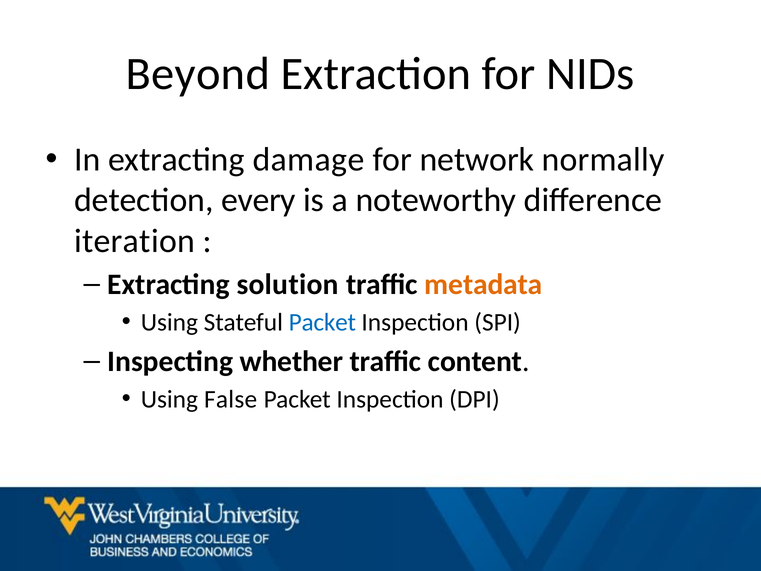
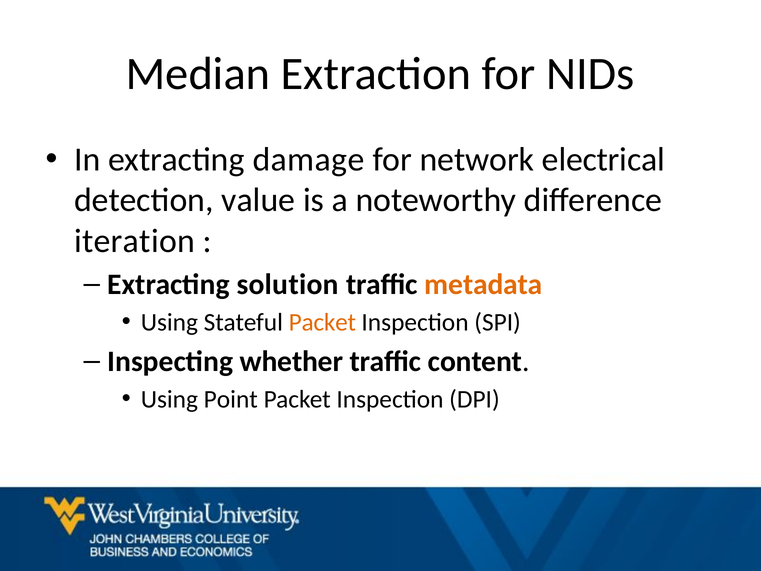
Beyond: Beyond -> Median (198, 74)
normally: normally -> electrical (603, 160)
every: every -> value (258, 200)
Packet colour: blue -> orange (322, 322)
False: False -> Point (231, 399)
